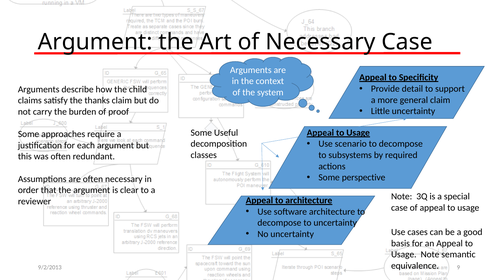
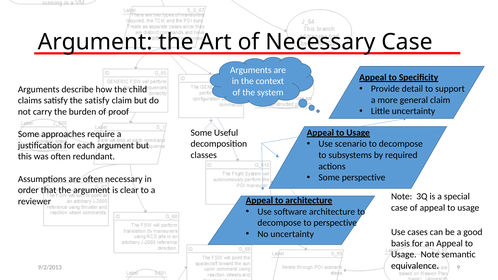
the thanks: thanks -> satisfy (97, 101)
to uncertainty: uncertainty -> perspective (335, 223)
